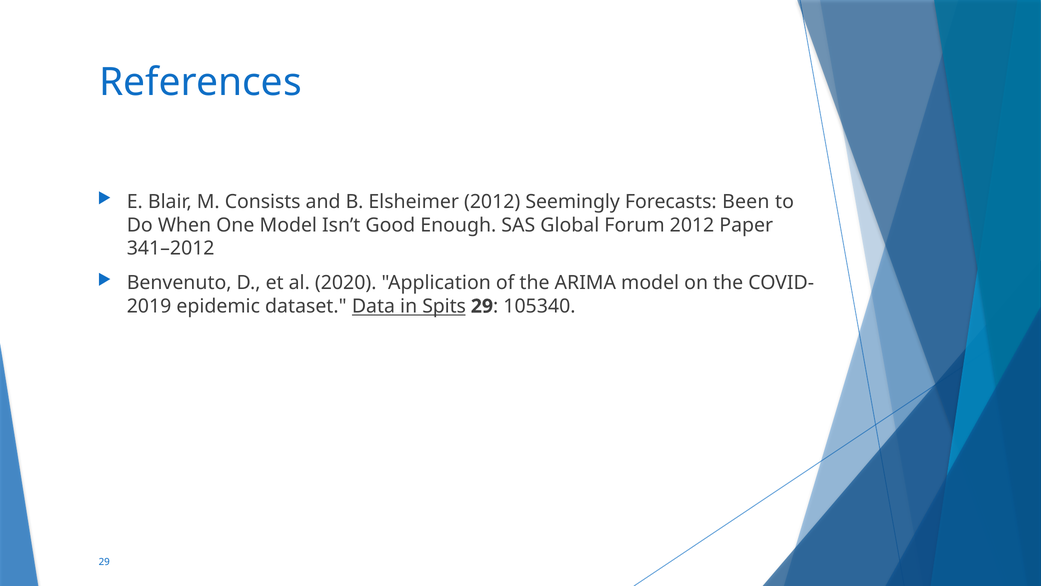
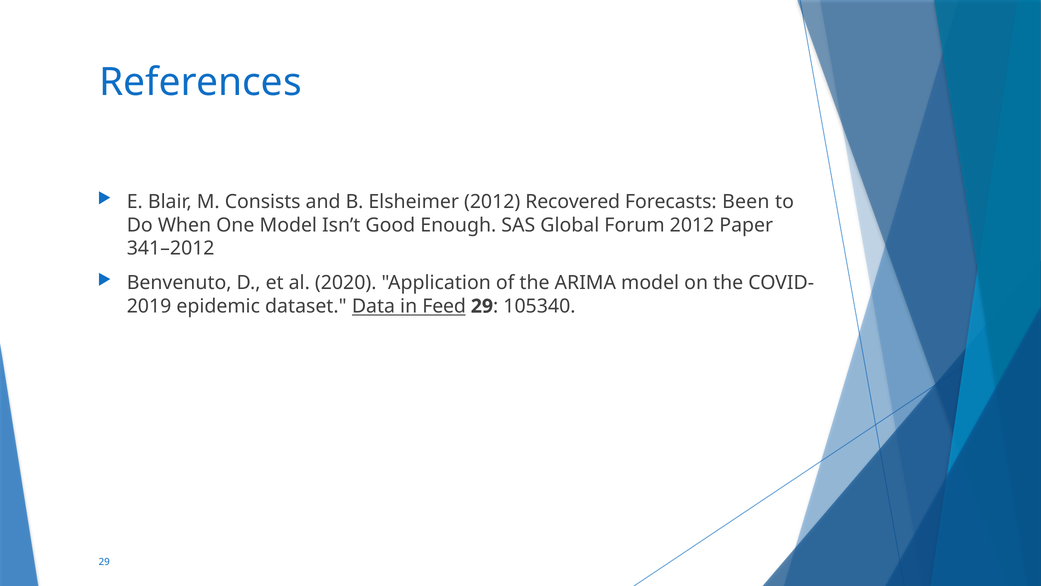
Seemingly: Seemingly -> Recovered (573, 201)
Spits: Spits -> Feed (444, 306)
